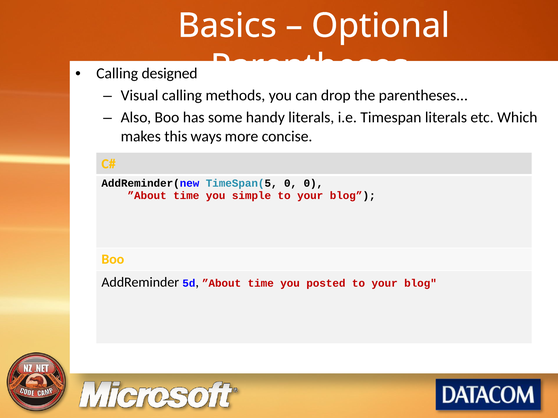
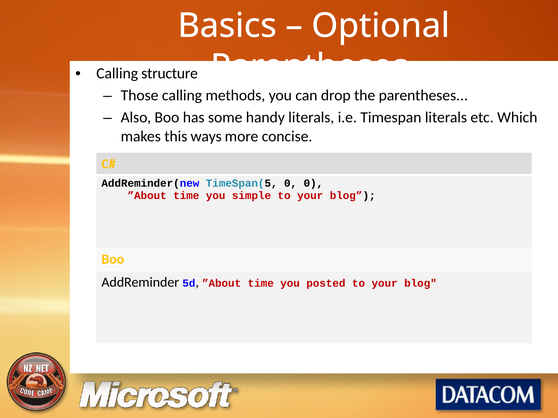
designed: designed -> structure (170, 73)
Visual: Visual -> Those (140, 96)
